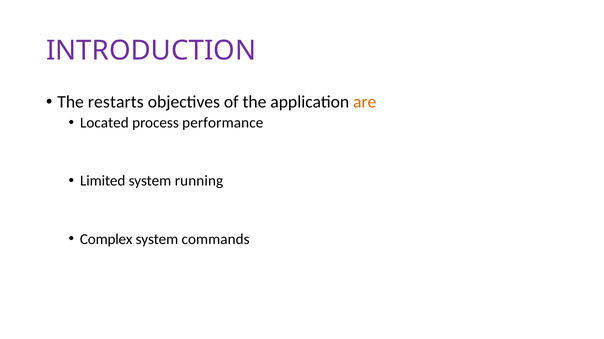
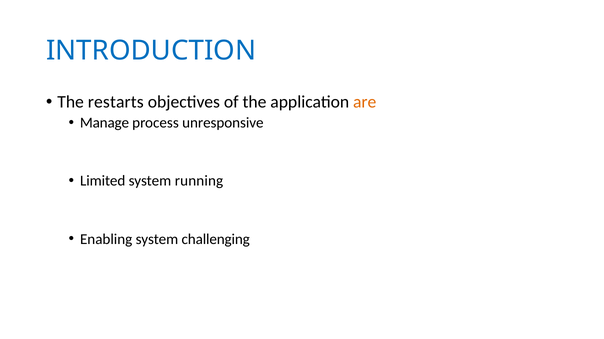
INTRODUCTION colour: purple -> blue (151, 51)
Located: Located -> Manage (104, 123)
performance: performance -> unresponsive (223, 123)
Complex: Complex -> Enabling (106, 240)
commands: commands -> challenging (216, 240)
